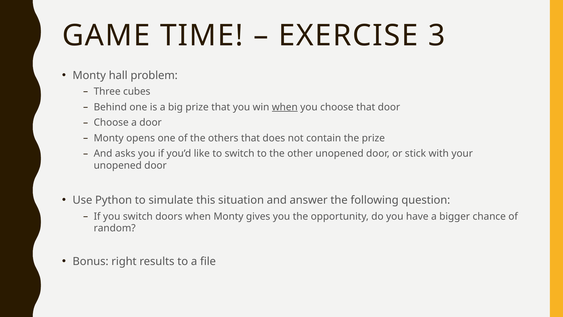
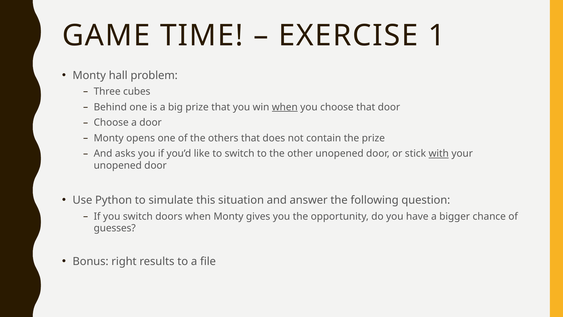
3: 3 -> 1 (437, 36)
with underline: none -> present (439, 154)
random: random -> guesses (115, 228)
